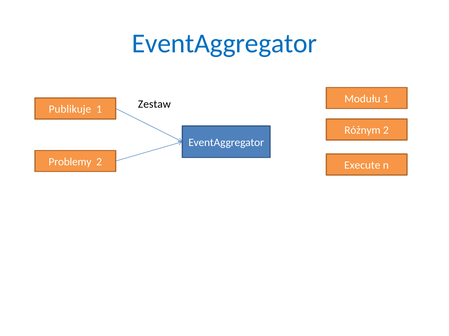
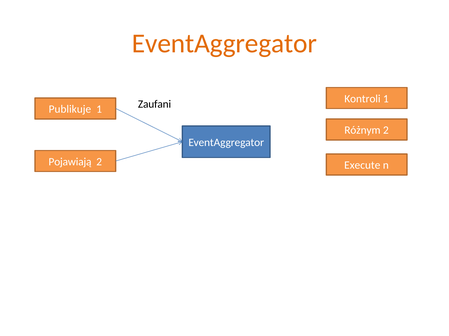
EventAggregator colour: blue -> orange (224, 43)
Modułu: Modułu -> Kontroli (362, 99)
Zestaw: Zestaw -> Zaufani (155, 104)
Problemy: Problemy -> Pojawiają (70, 162)
